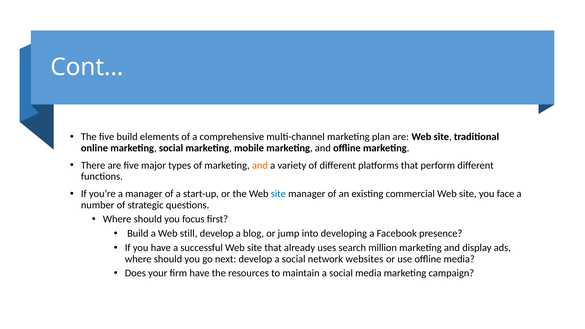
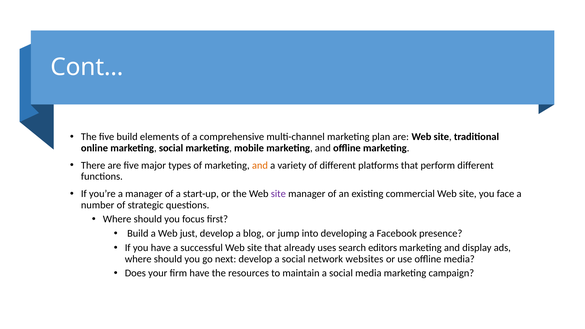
site colour: blue -> purple (278, 194)
still: still -> just (189, 234)
million: million -> editors (383, 248)
